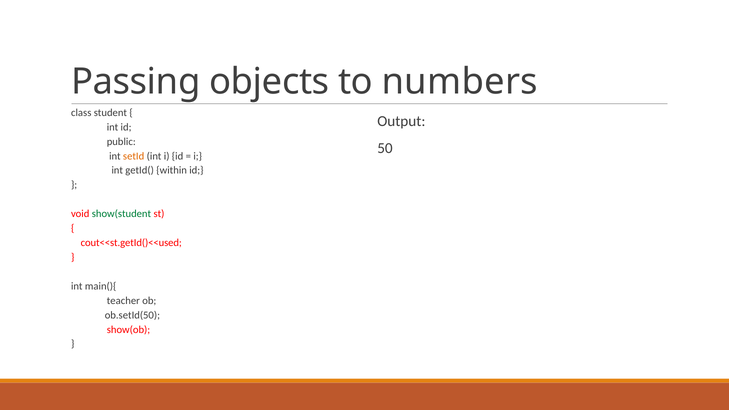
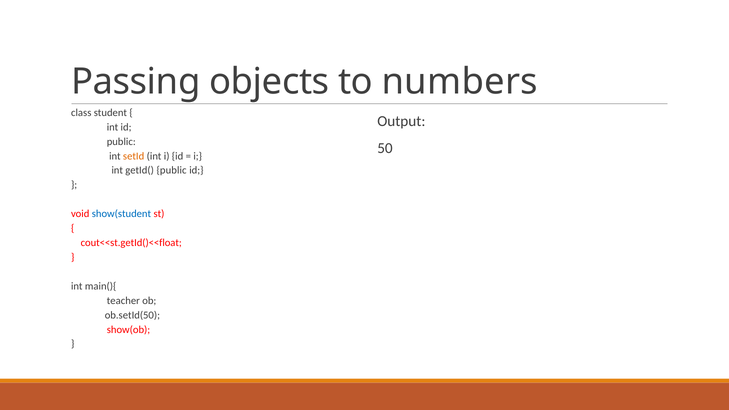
getId( within: within -> public (172, 171)
show(student colour: green -> blue (121, 214)
cout<<st.getId()<<used: cout<<st.getId()<<used -> cout<<st.getId()<<float (131, 243)
